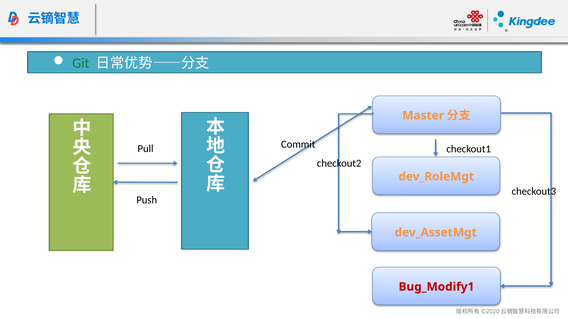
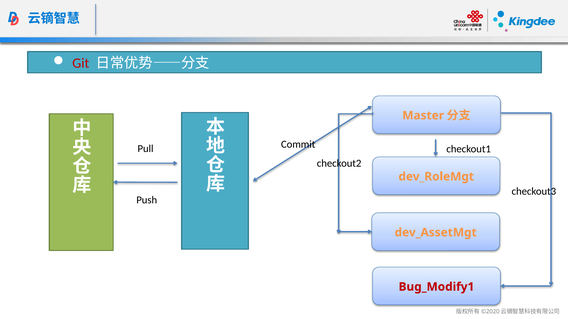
Git colour: green -> red (81, 63)
